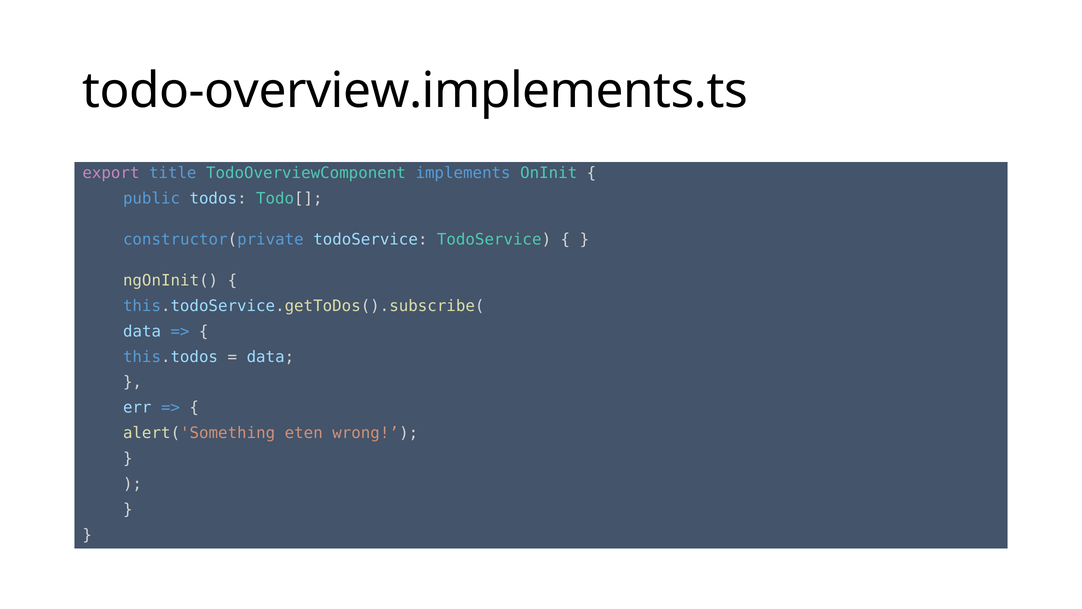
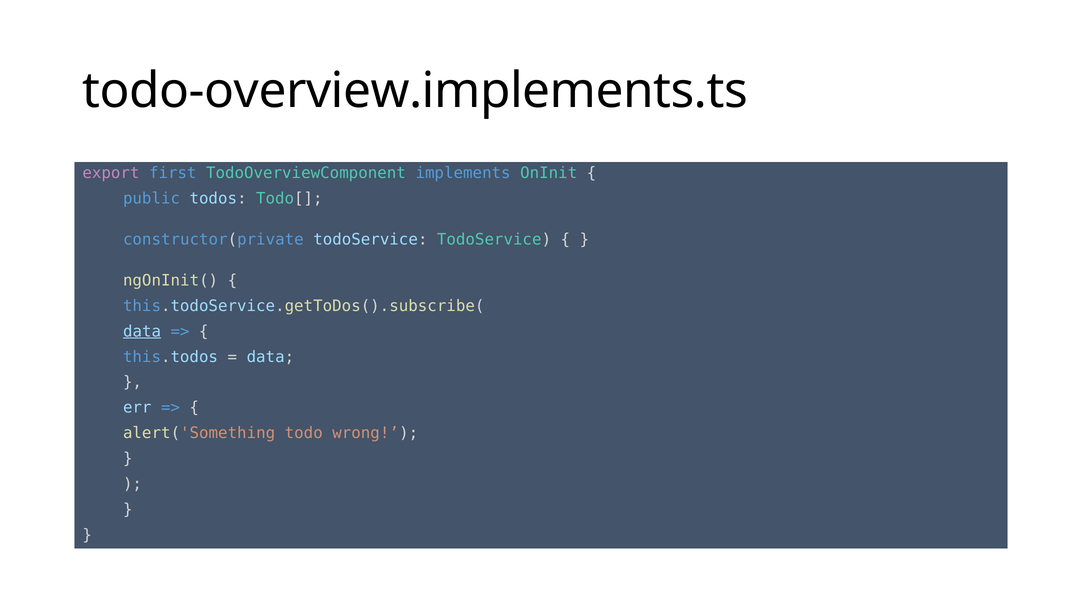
title: title -> first (173, 173)
data underline: none -> present (142, 331)
eten: eten -> todo (304, 433)
